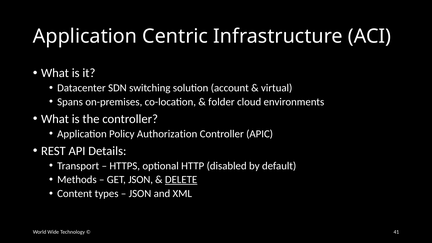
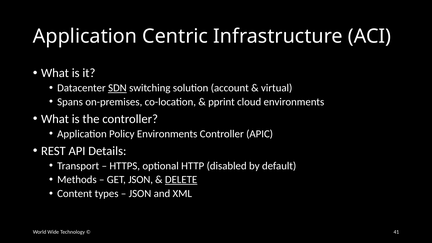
SDN underline: none -> present (117, 88)
folder: folder -> pprint (221, 102)
Policy Authorization: Authorization -> Environments (167, 134)
